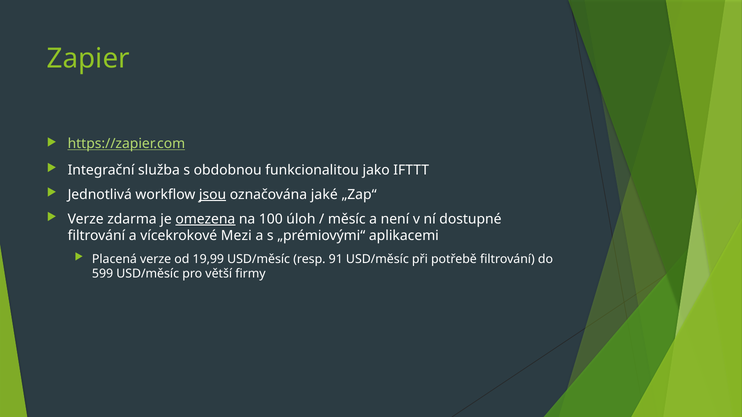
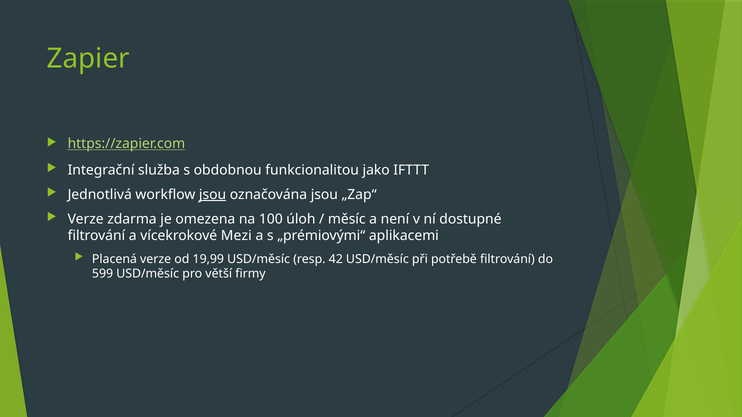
označována jaké: jaké -> jsou (324, 195)
omezena underline: present -> none (205, 219)
91: 91 -> 42 (336, 259)
